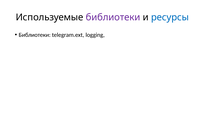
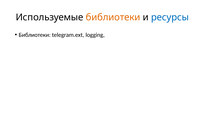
библиотеки colour: purple -> orange (113, 17)
